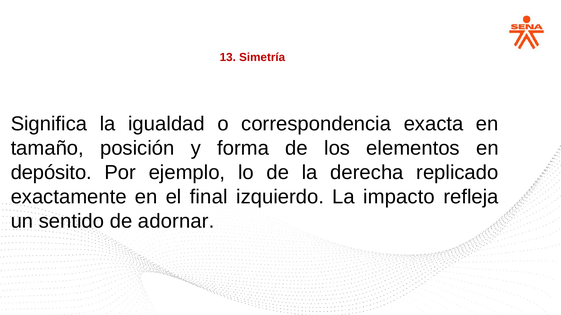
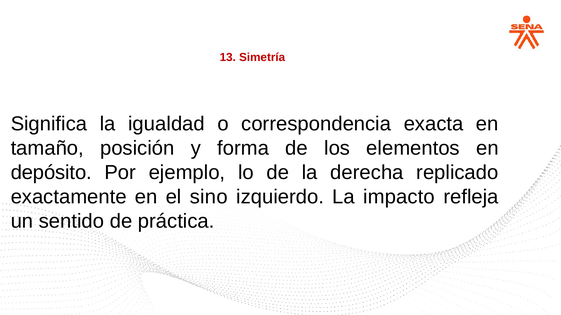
final: final -> sino (209, 197)
adornar: adornar -> práctica (176, 221)
